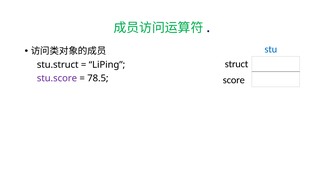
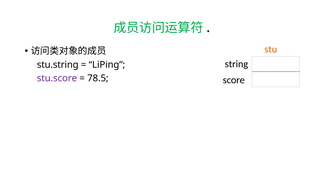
stu colour: blue -> orange (271, 49)
struct: struct -> string (236, 64)
stu.struct: stu.struct -> stu.string (58, 65)
